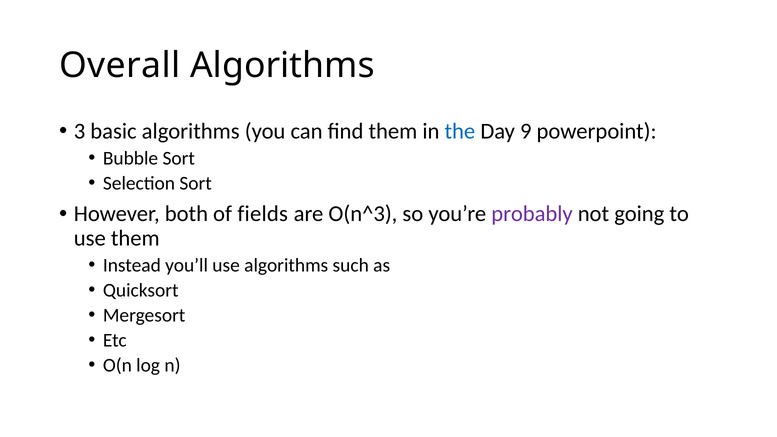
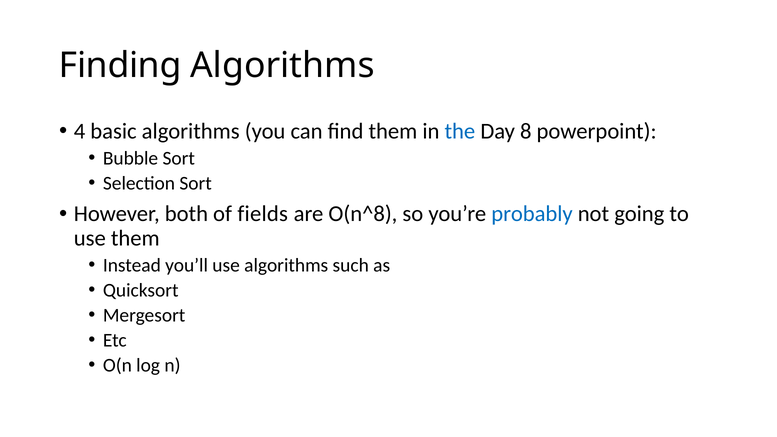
Overall: Overall -> Finding (120, 65)
3: 3 -> 4 (80, 131)
9: 9 -> 8 (526, 131)
O(n^3: O(n^3 -> O(n^8 (363, 214)
probably colour: purple -> blue (532, 214)
